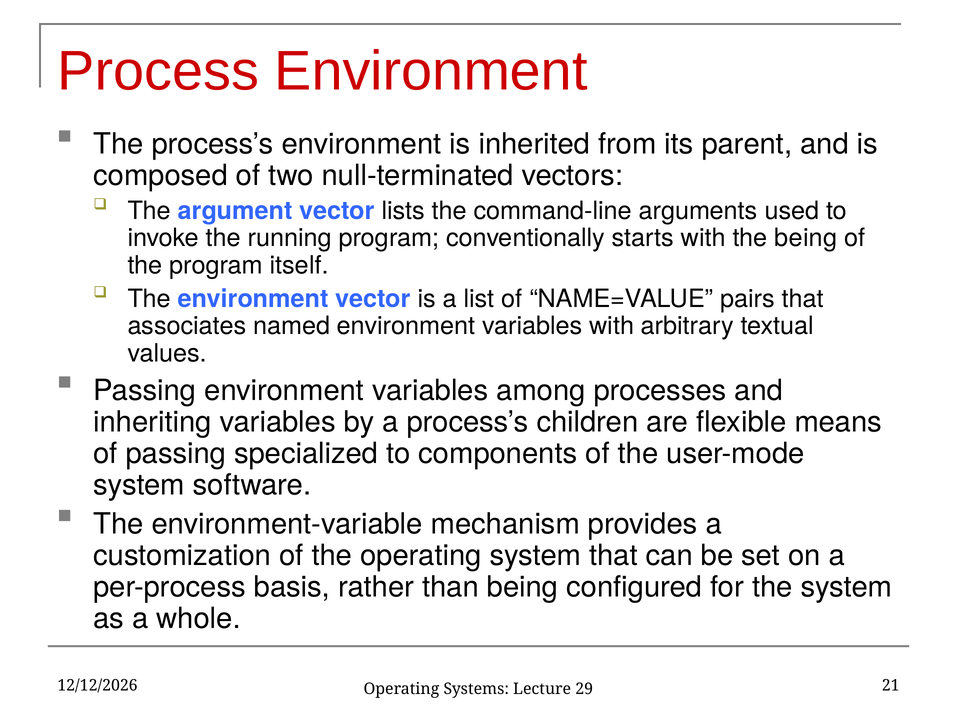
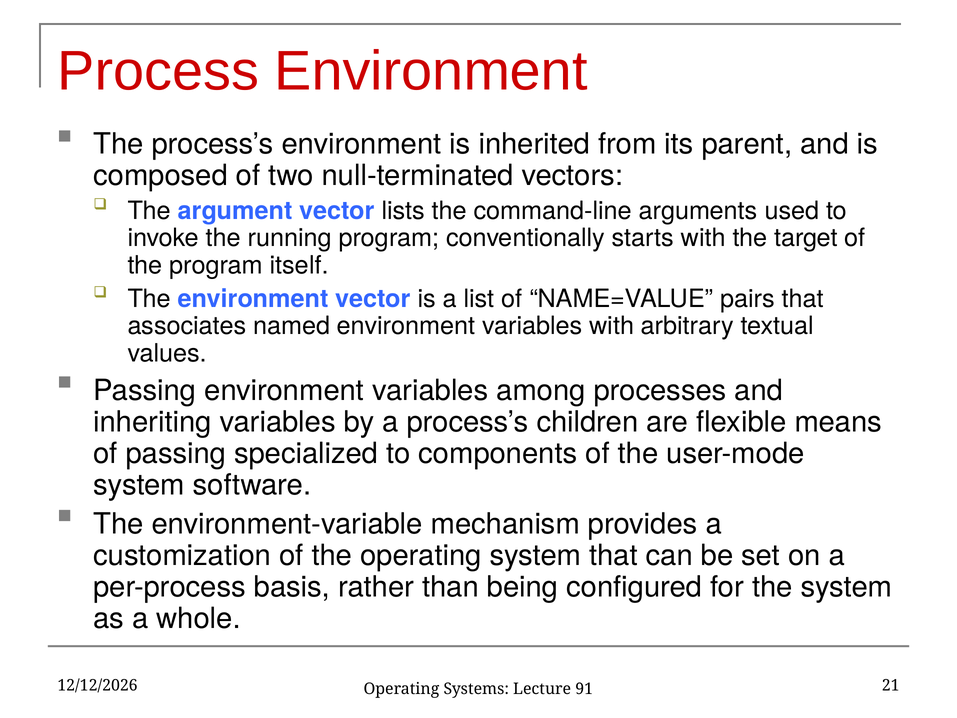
the being: being -> target (806, 238)
29: 29 -> 91 (584, 689)
